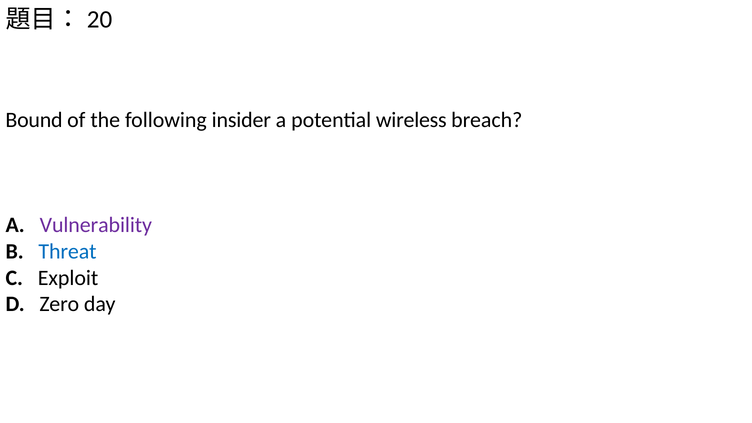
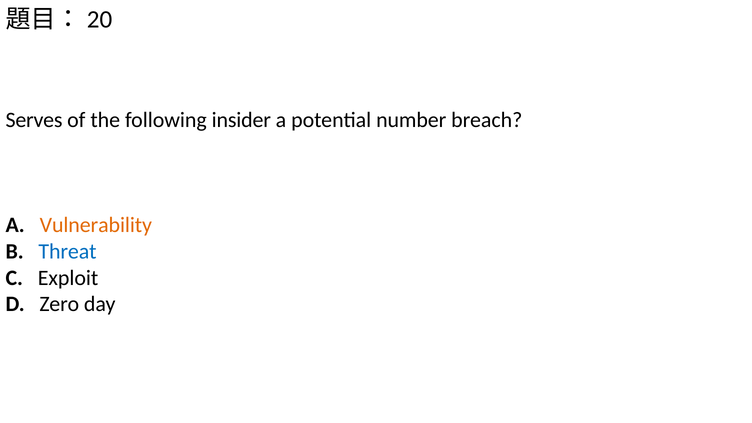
Bound: Bound -> Serves (34, 120)
wireless: wireless -> number (411, 120)
Vulnerability colour: purple -> orange (96, 225)
